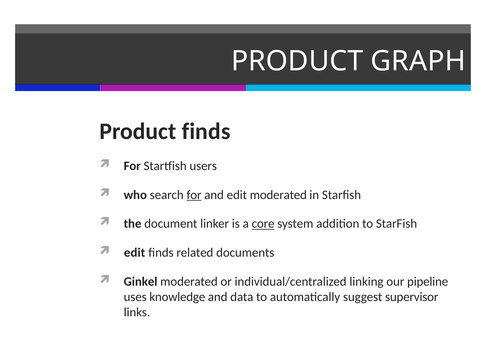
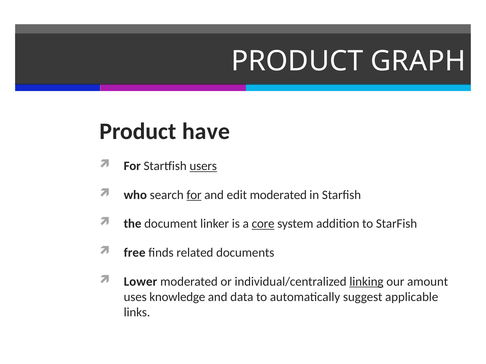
Product finds: finds -> have (206, 132)
users underline: none -> present (203, 166)
edit: edit -> free (135, 253)
Ginkel: Ginkel -> Lower (140, 282)
linking underline: none -> present (366, 282)
pipeline: pipeline -> amount (428, 282)
supervisor: supervisor -> applicable (412, 297)
